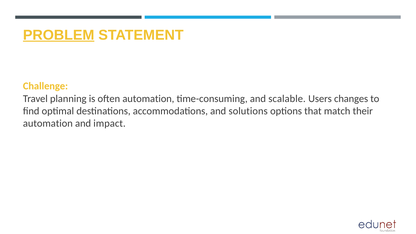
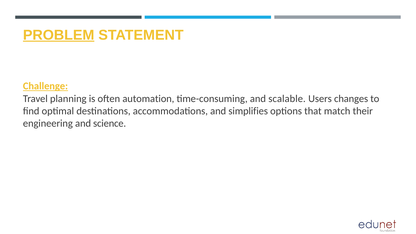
Challenge underline: none -> present (45, 86)
solutions: solutions -> simplifies (248, 111)
automation: automation -> engineering (48, 124)
impact: impact -> science (110, 124)
